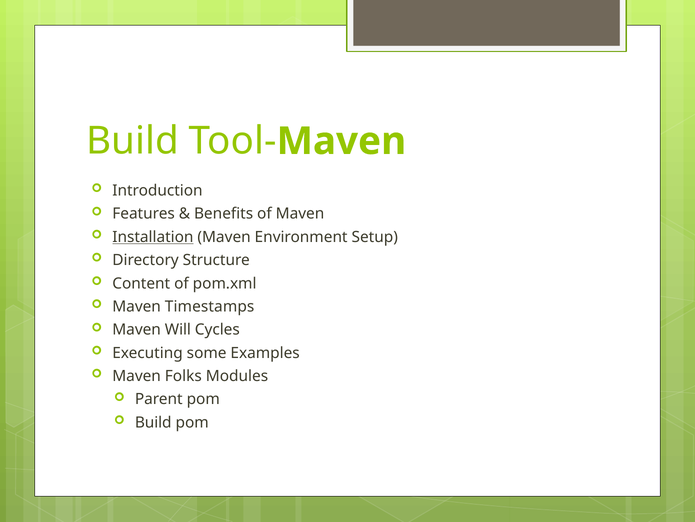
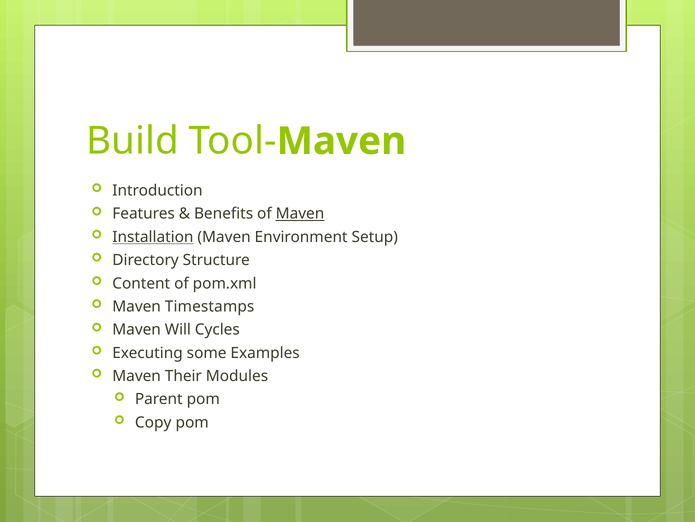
Maven underline: none -> present (300, 214)
Folks: Folks -> Their (183, 376)
Build: Build -> Copy (153, 422)
